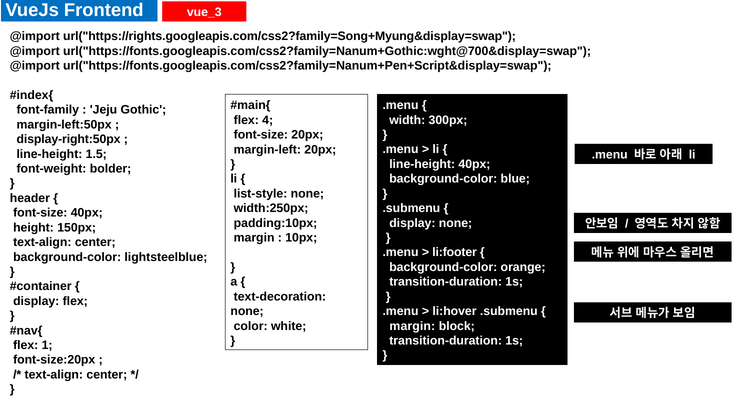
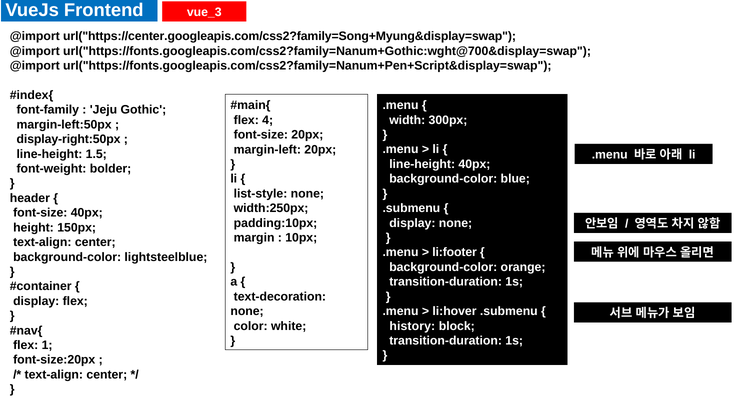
url("https://rights.googleapis.com/css2?family=Song+Myung&display=swap: url("https://rights.googleapis.com/css2?family=Song+Myung&display=swap -> url("https://center.googleapis.com/css2?family=Song+Myung&display=swap (290, 36)
margin: margin -> history (412, 326)
